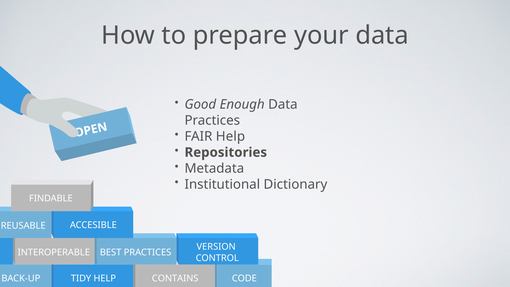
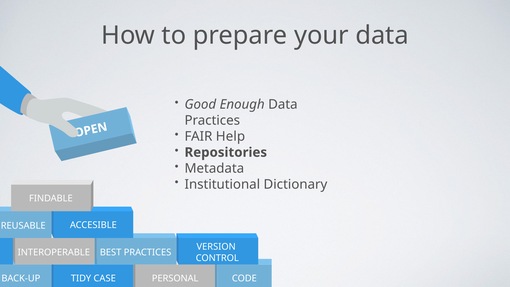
TIDY HELP: HELP -> CASE (105, 278)
CONTAINS: CONTAINS -> PERSONAL (175, 278)
